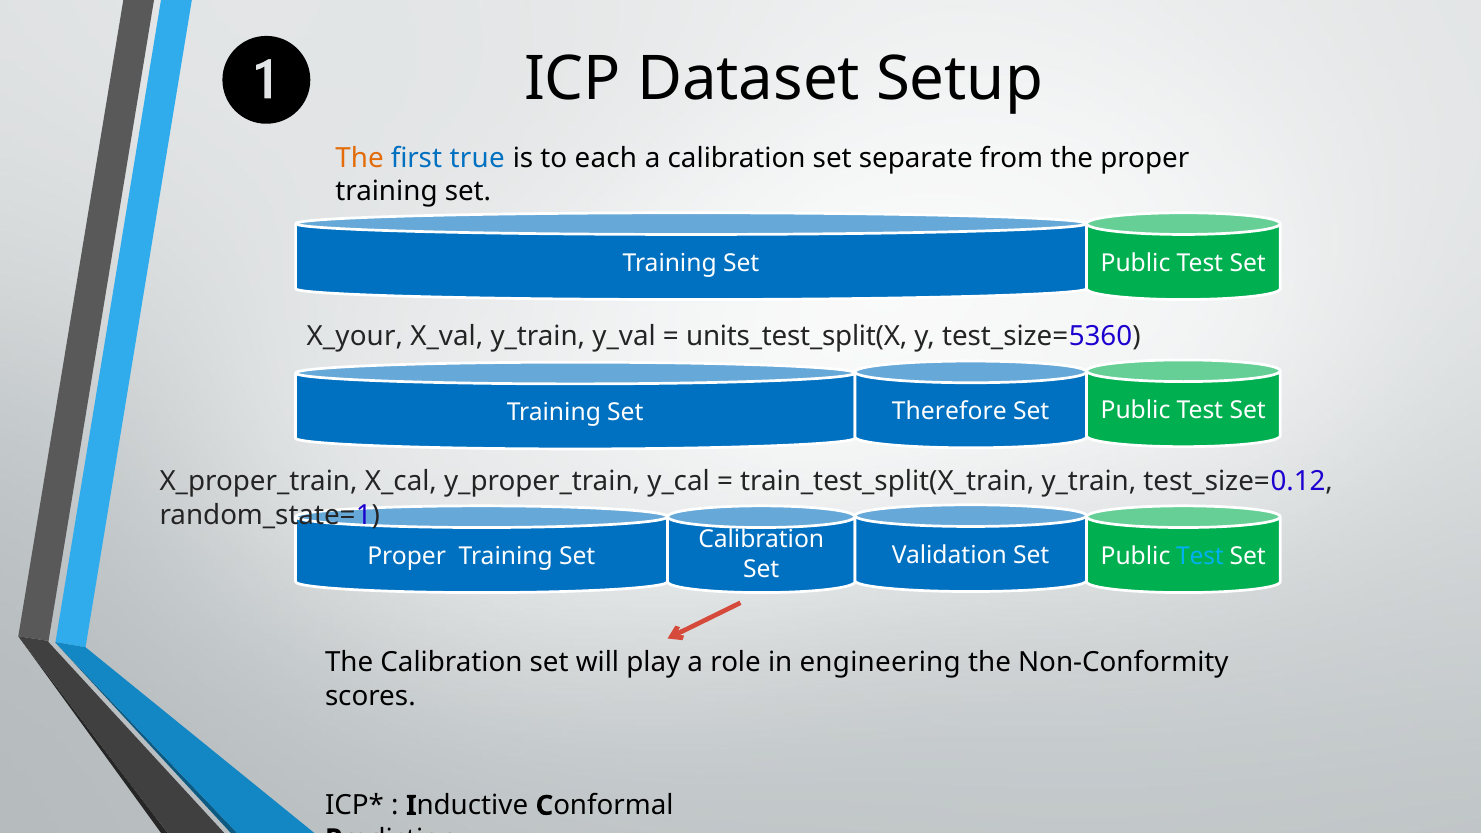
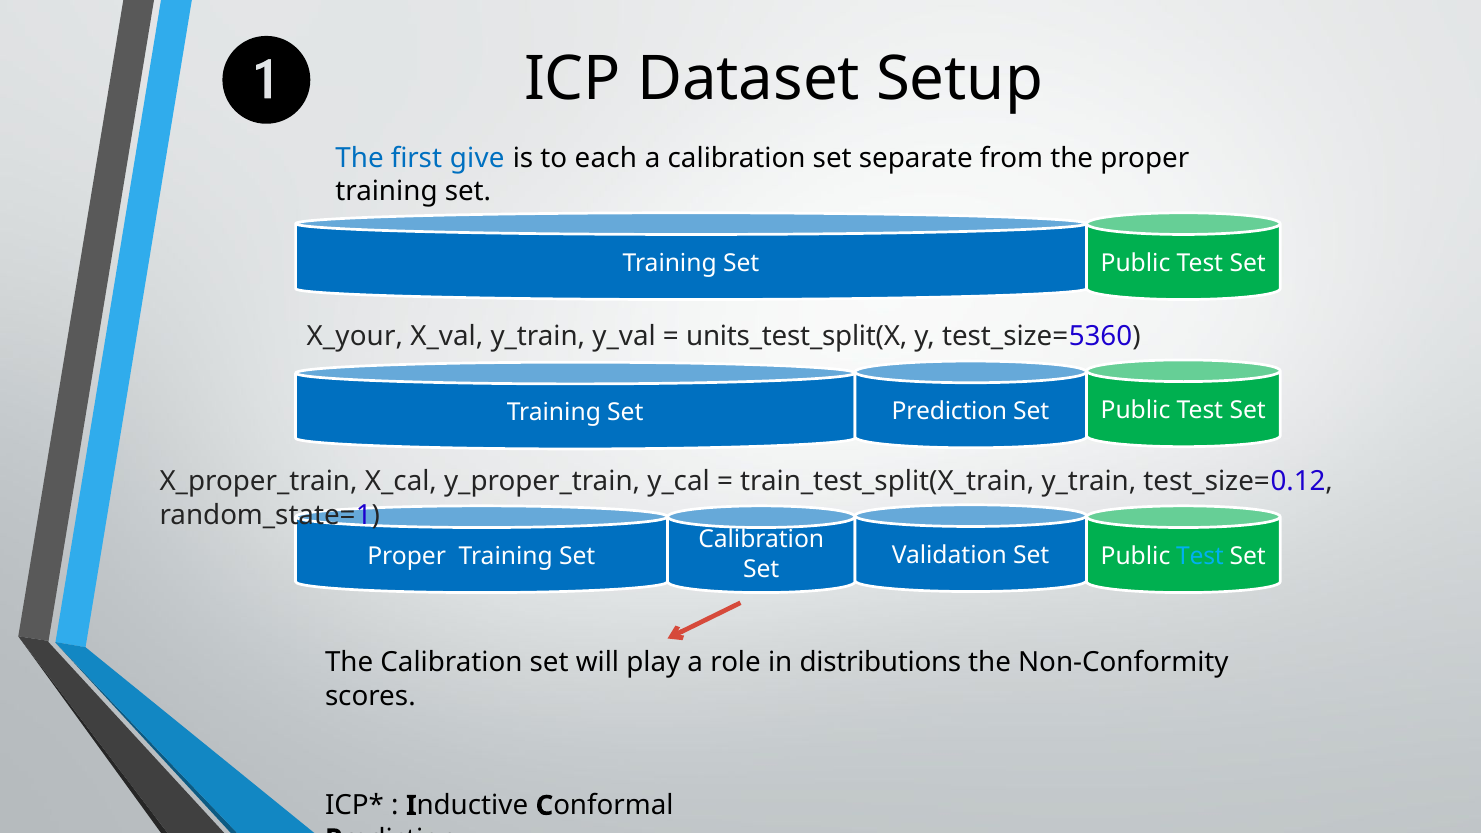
The colour: orange -> blue (360, 158)
true: true -> give (477, 158)
Therefore: Therefore -> Prediction (949, 412)
engineering: engineering -> distributions (880, 663)
